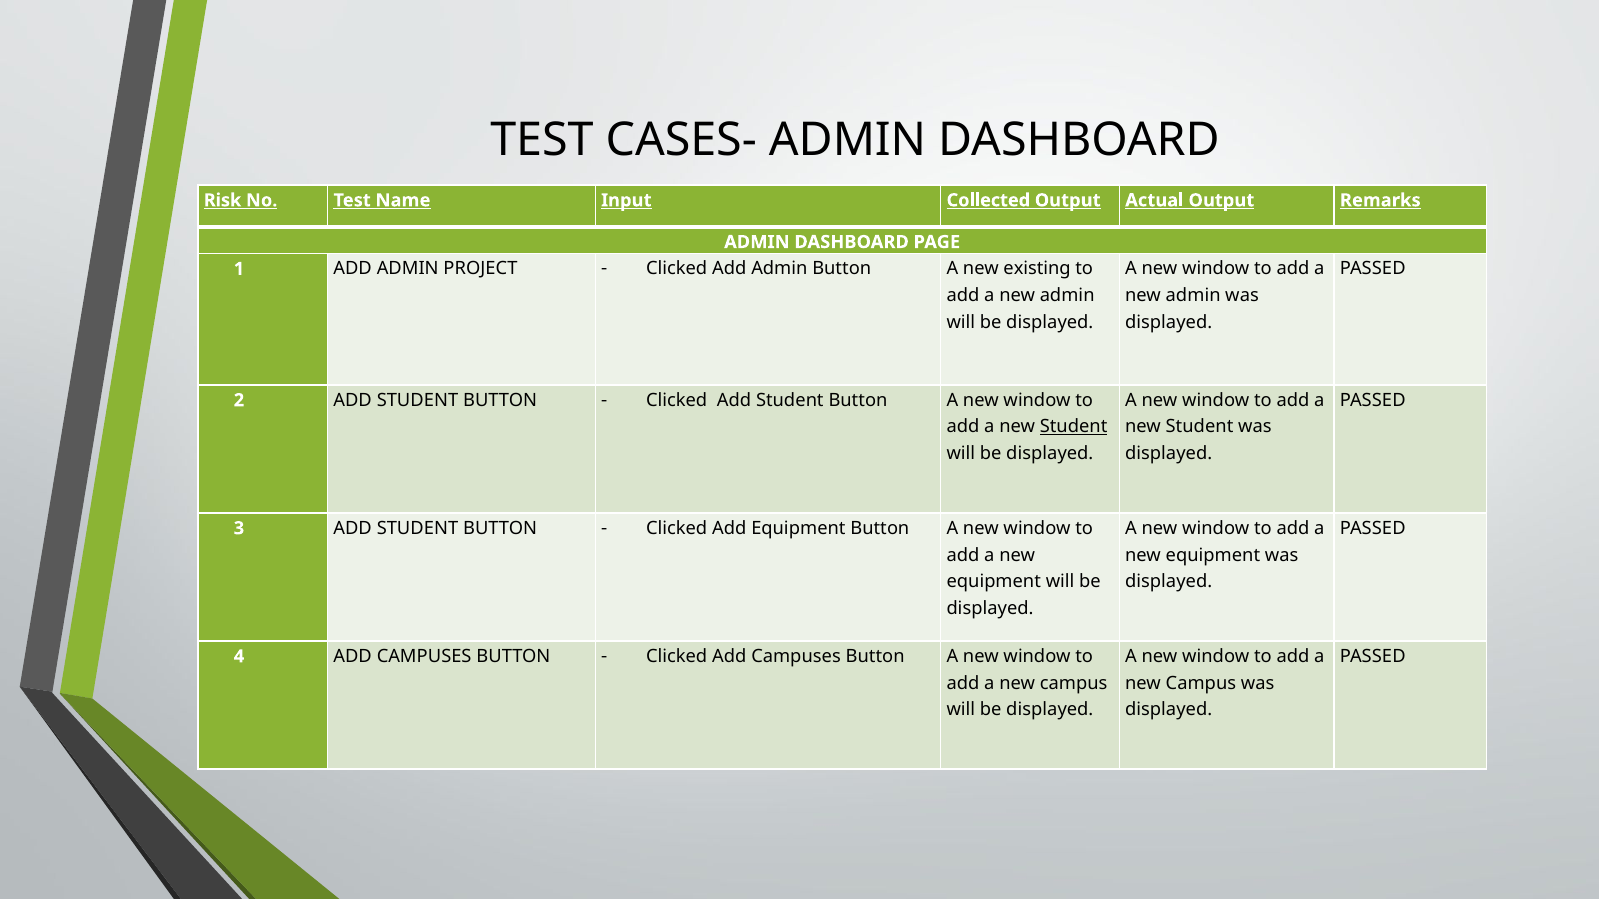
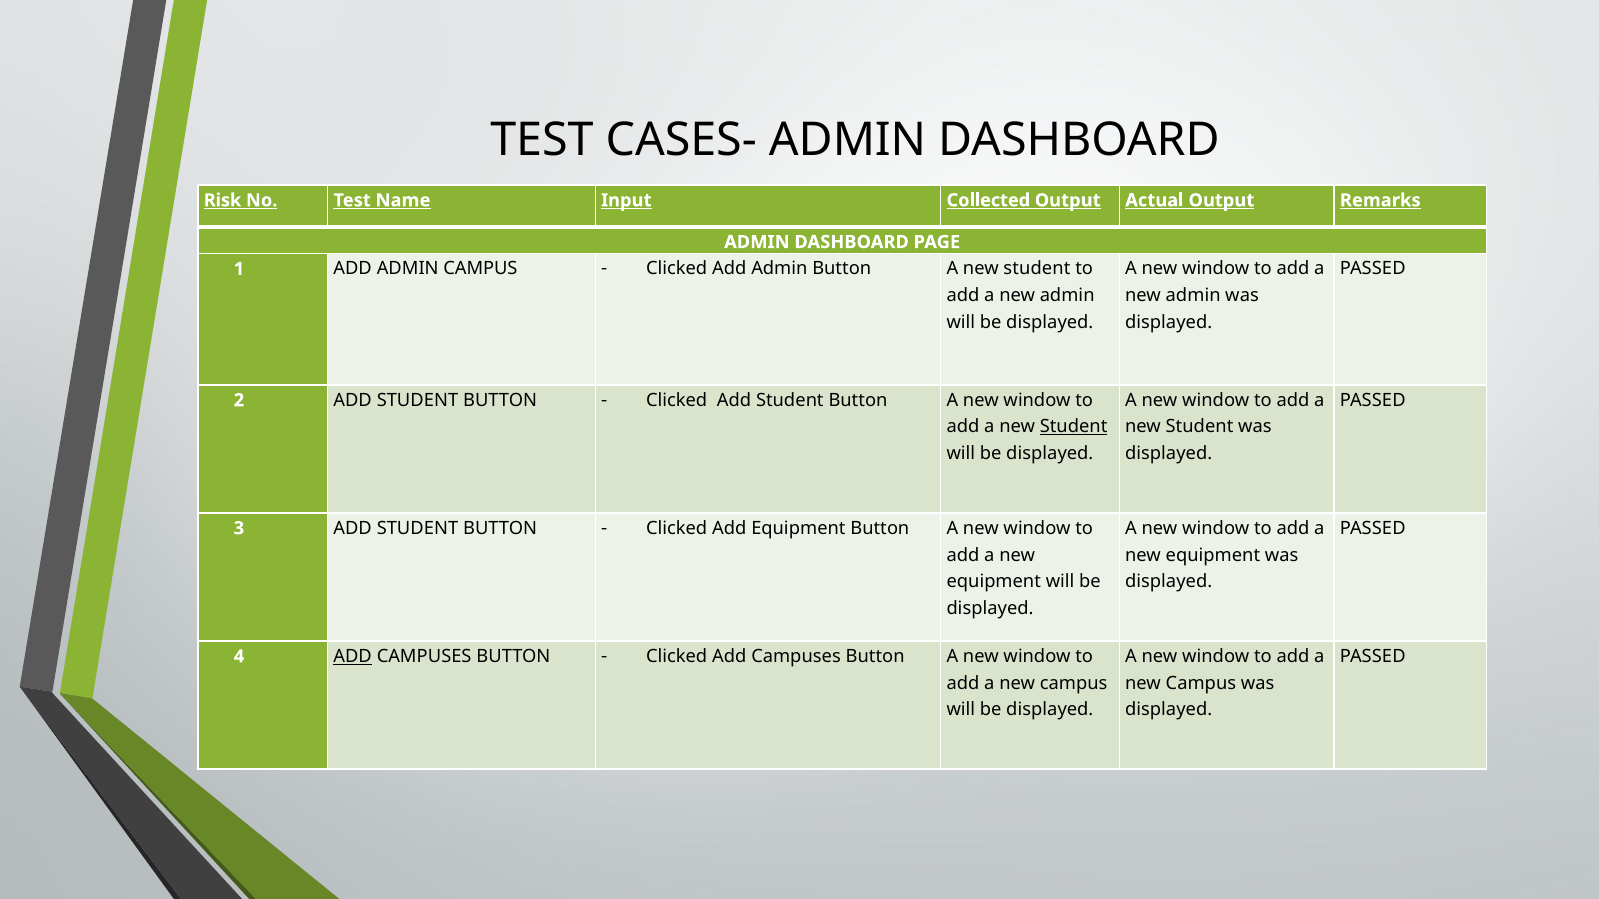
ADMIN PROJECT: PROJECT -> CAMPUS (481, 269)
Button A new existing: existing -> student (1037, 269)
ADD underline: none -> present (353, 657)
